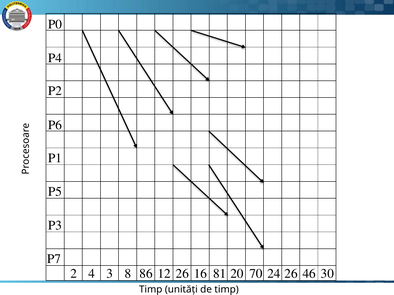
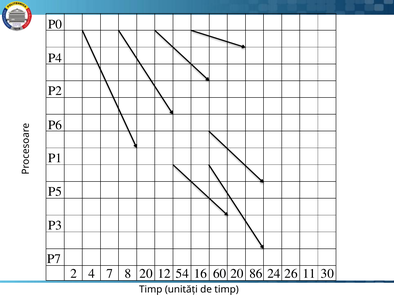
3: 3 -> 7 (110, 274)
8 86: 86 -> 20 (146, 274)
12 26: 26 -> 54 (182, 274)
81: 81 -> 60 (220, 274)
70: 70 -> 86 (256, 274)
46: 46 -> 11 (309, 274)
